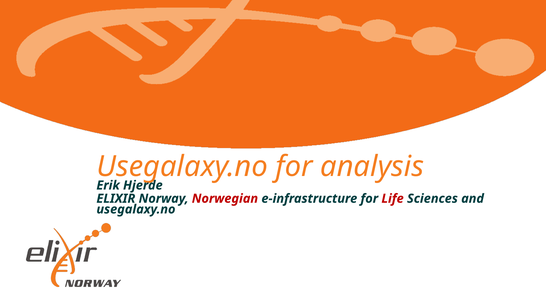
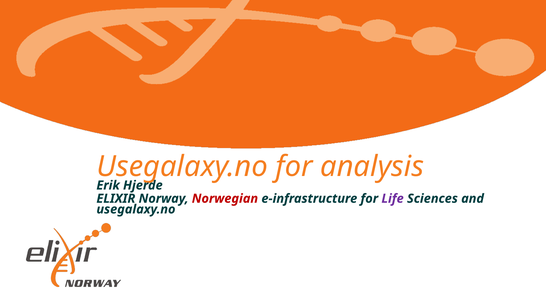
Life colour: red -> purple (393, 199)
